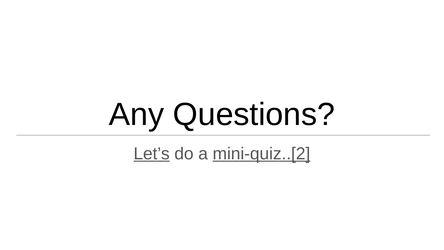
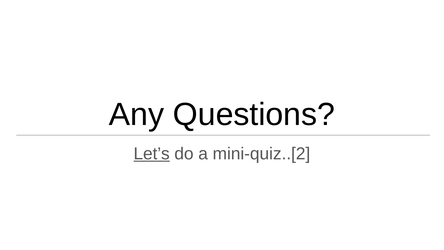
mini-quiz..[2 underline: present -> none (261, 154)
